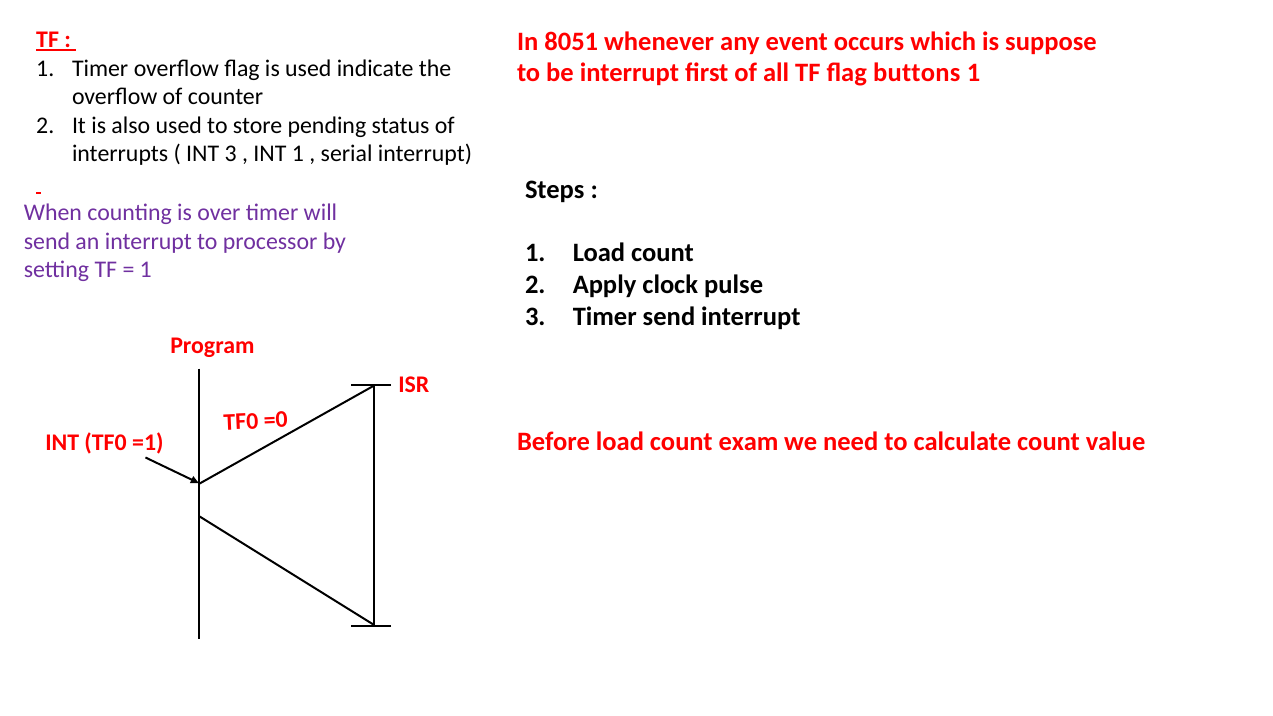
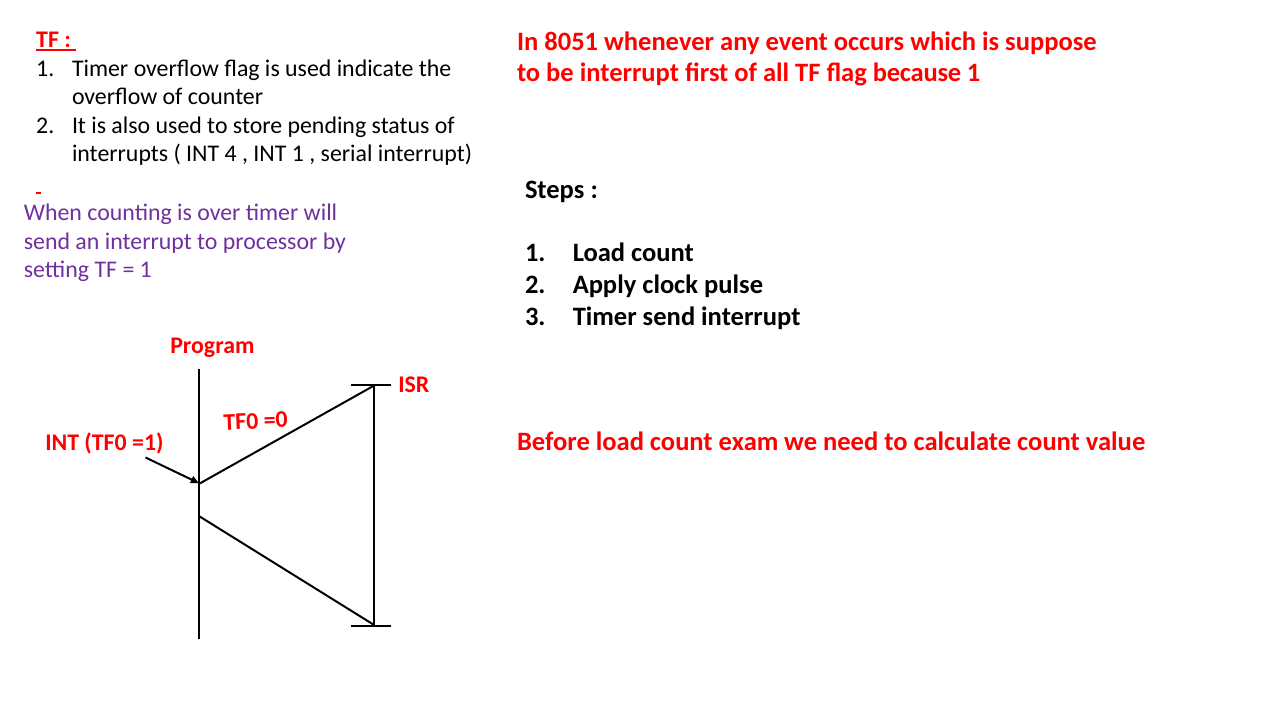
buttons: buttons -> because (917, 73)
INT 3: 3 -> 4 (231, 154)
